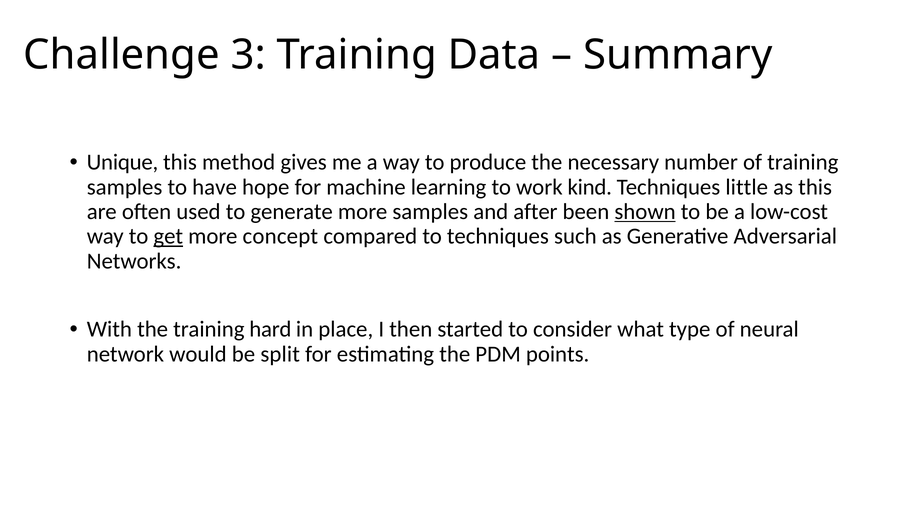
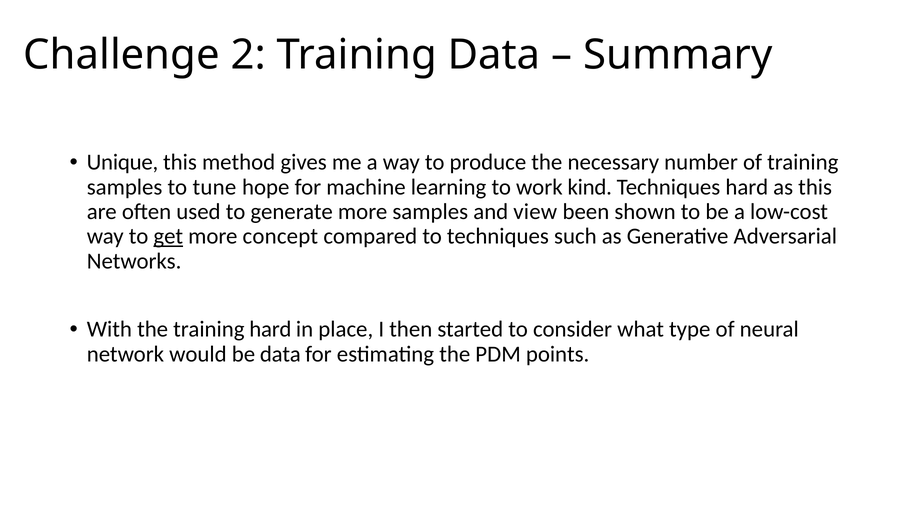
3: 3 -> 2 (248, 55)
have: have -> tune (214, 187)
Techniques little: little -> hard (747, 187)
after: after -> view (535, 212)
shown underline: present -> none (645, 212)
be split: split -> data (280, 354)
